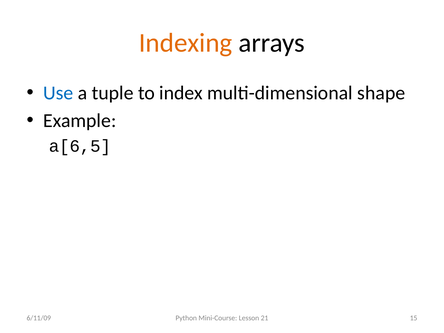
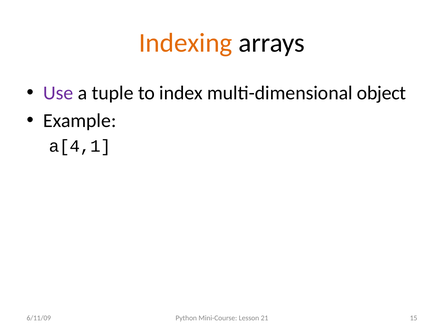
Use colour: blue -> purple (58, 93)
shape: shape -> object (381, 93)
a[6,5: a[6,5 -> a[4,1 (80, 146)
